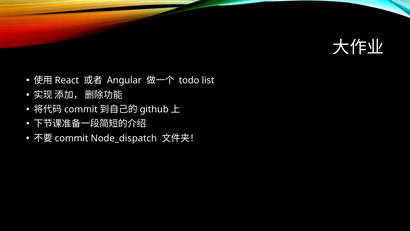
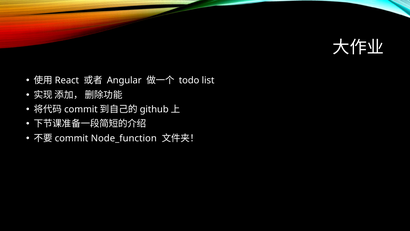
Node_dispatch: Node_dispatch -> Node_function (124, 138)
